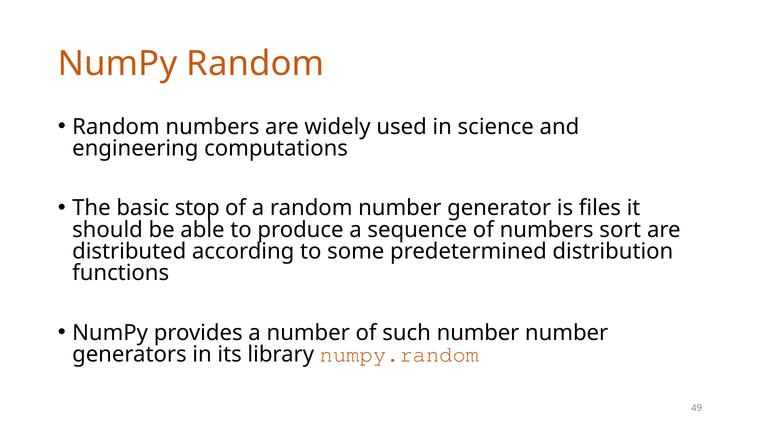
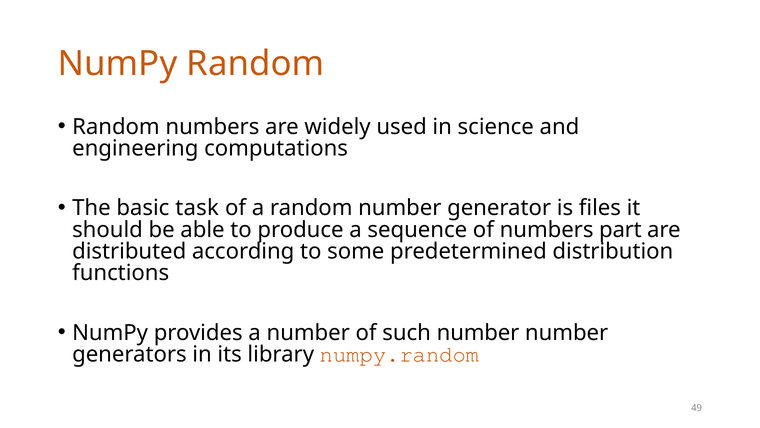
stop: stop -> task (197, 208)
sort: sort -> part (620, 229)
